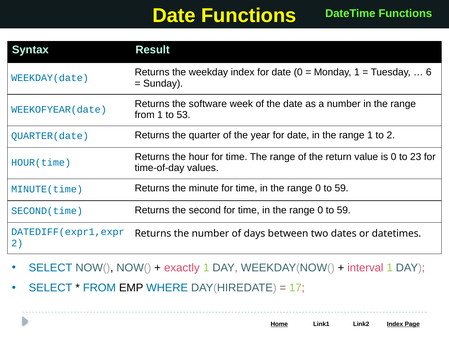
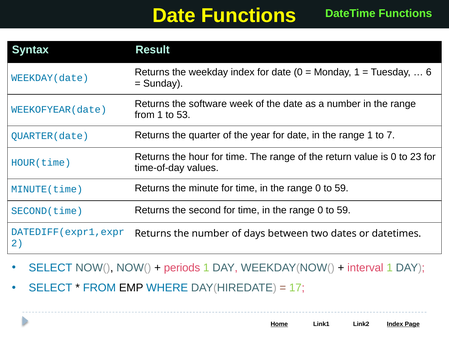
to 2: 2 -> 7 (391, 135)
exactly: exactly -> periods (182, 267)
